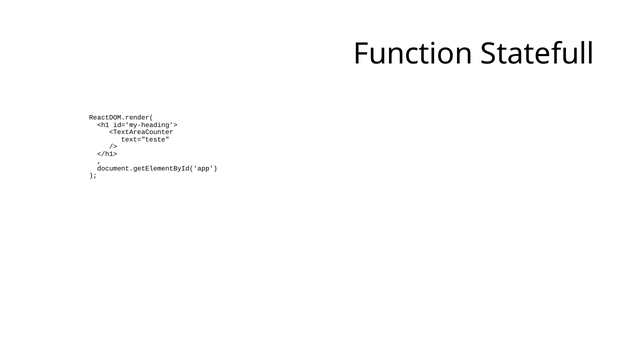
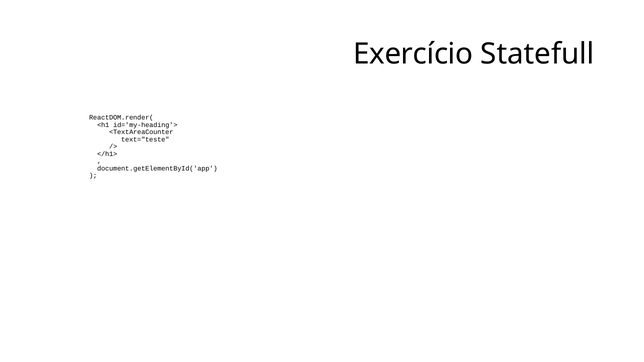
Function: Function -> Exercício (413, 54)
